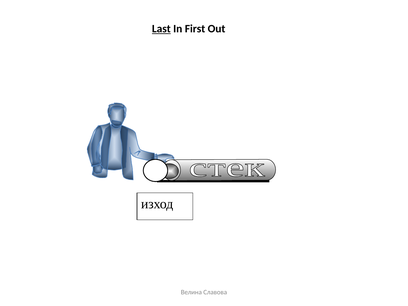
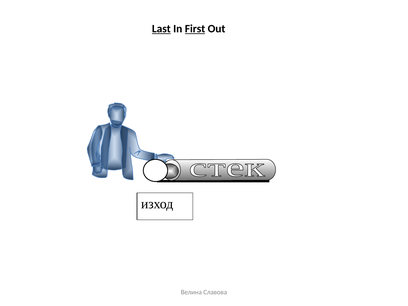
First underline: none -> present (195, 29)
